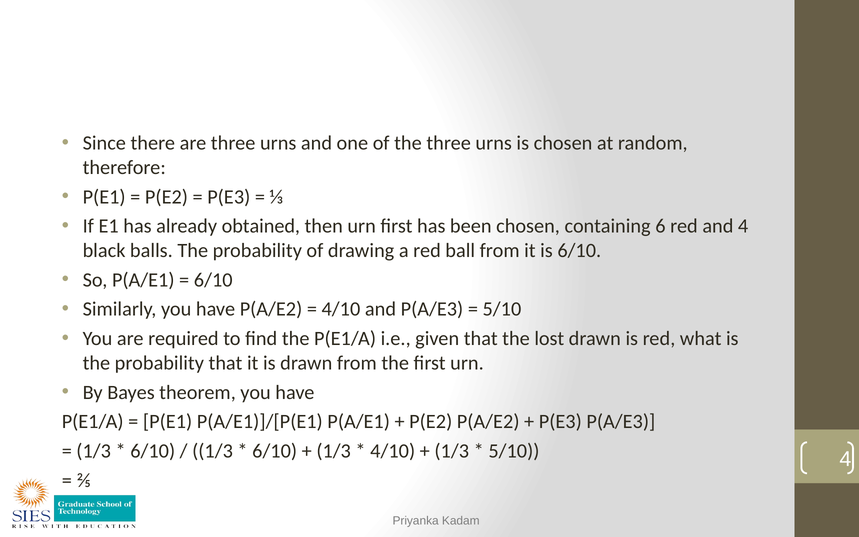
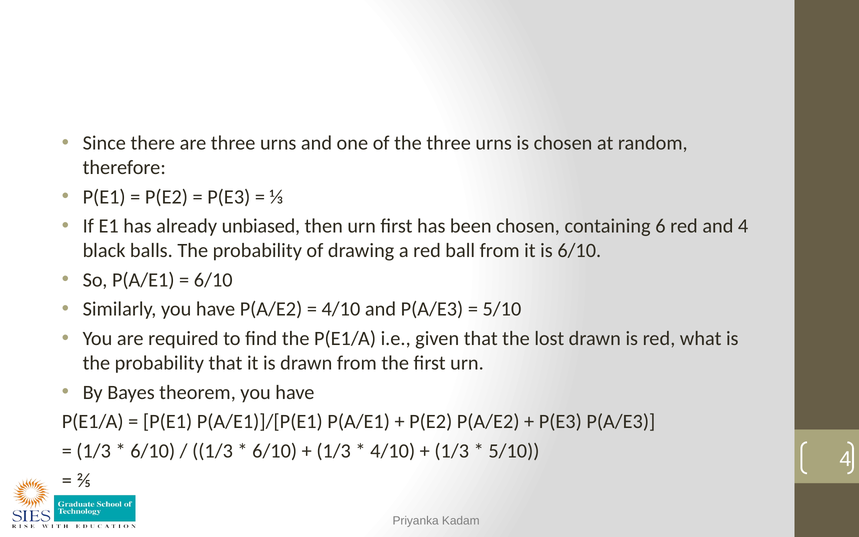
obtained: obtained -> unbiased (261, 226)
